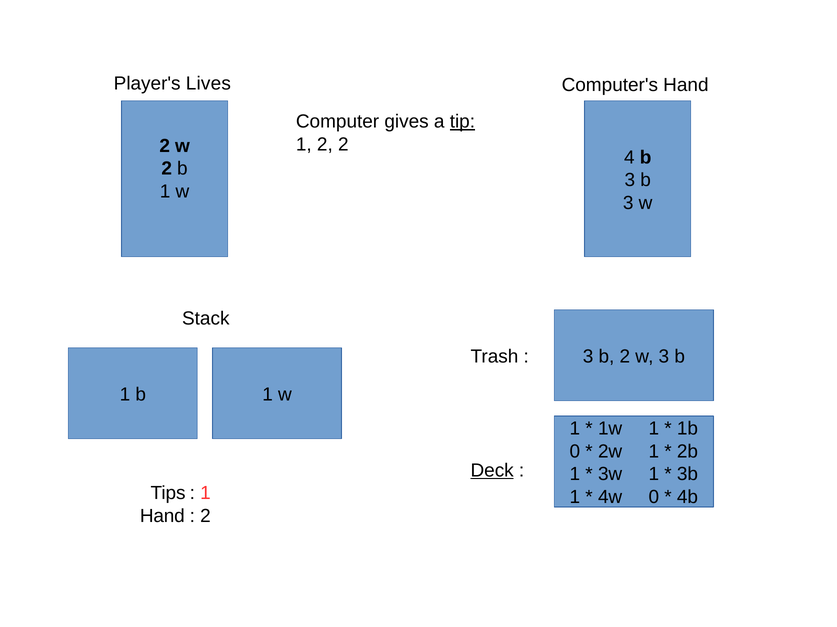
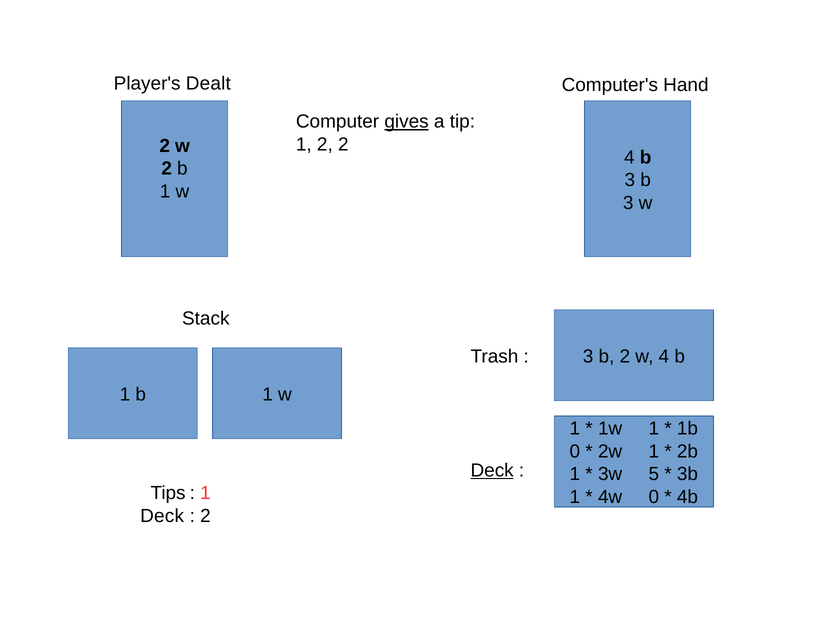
Lives: Lives -> Dealt (208, 84)
gives underline: none -> present (407, 122)
tip underline: present -> none (462, 122)
w 3: 3 -> 4 (664, 357)
3w 1: 1 -> 5 (654, 475)
Hand: Hand -> Deck (162, 516)
